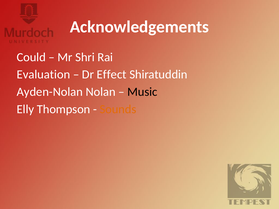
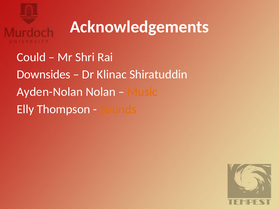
Evaluation: Evaluation -> Downsides (44, 75)
Effect: Effect -> Klinac (112, 75)
Music colour: black -> orange (142, 92)
